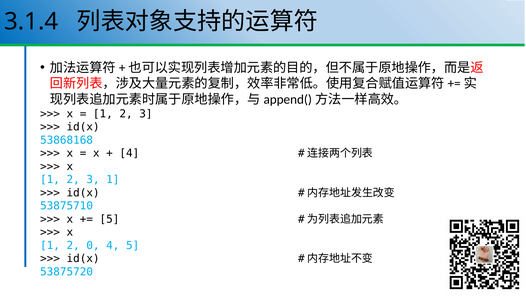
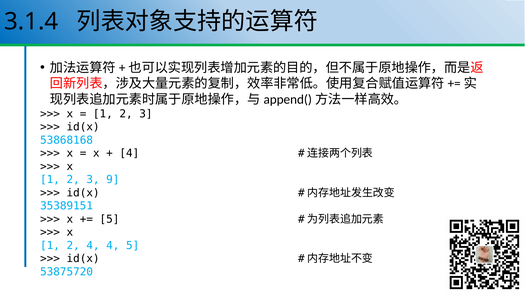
3 1: 1 -> 9 (113, 180)
53875710: 53875710 -> 35389151 (67, 206)
2 0: 0 -> 4 (93, 245)
